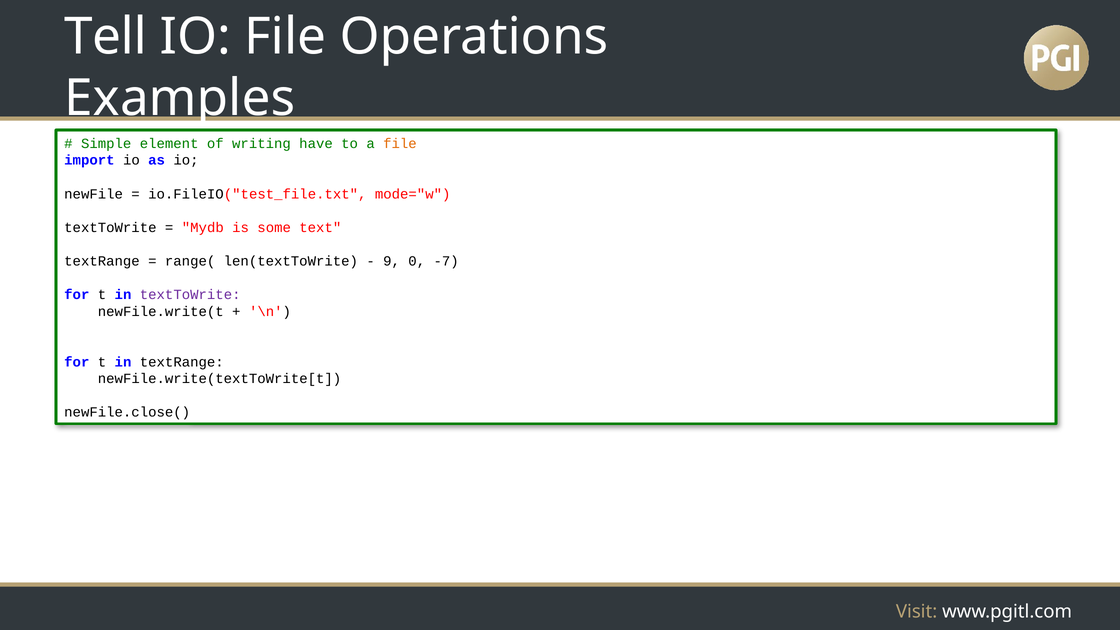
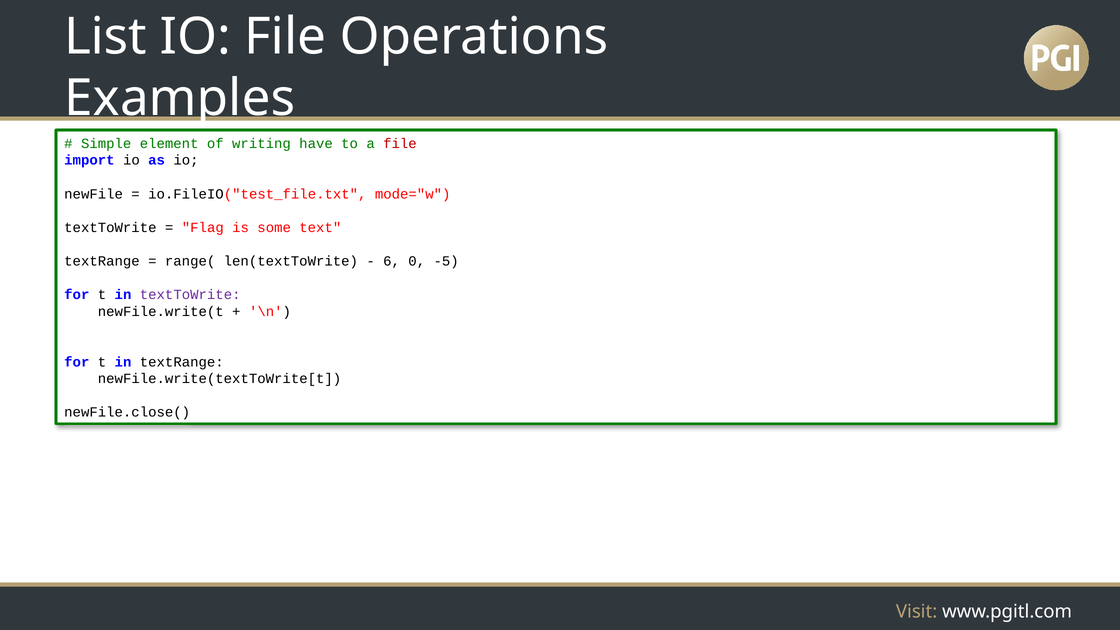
Tell: Tell -> List (106, 37)
file colour: orange -> red (400, 144)
Mydb: Mydb -> Flag (203, 228)
9: 9 -> 6 (392, 261)
-7: -7 -> -5 (446, 261)
